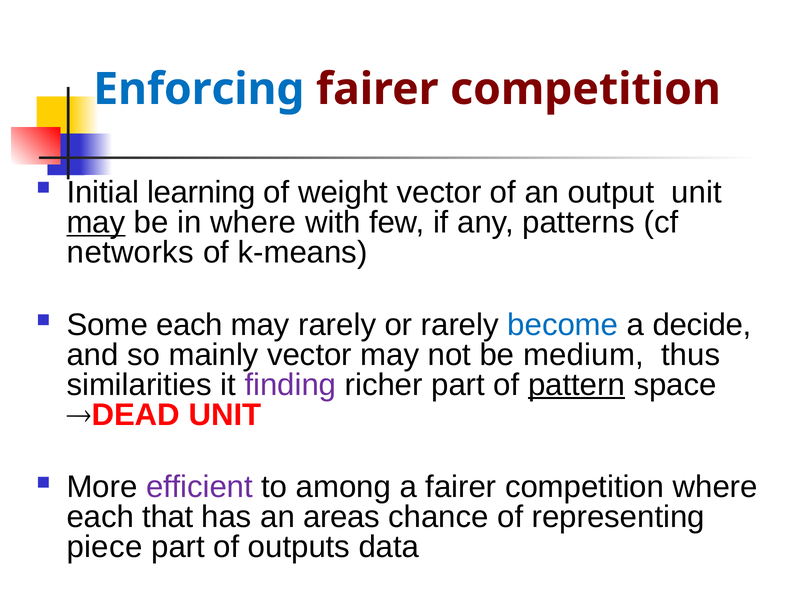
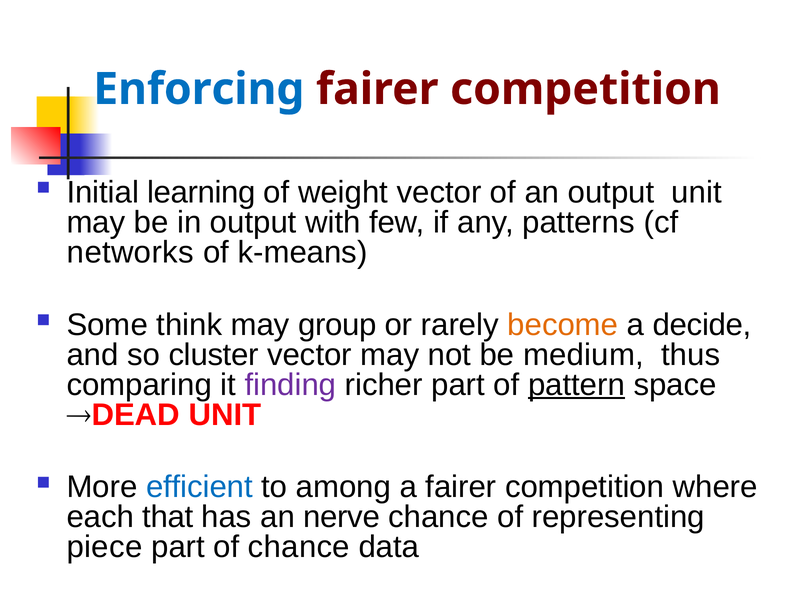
may underline: present -> none (96, 222)
in where: where -> output (253, 222)
Some each: each -> think (189, 324)
may rarely: rarely -> group (337, 324)
become colour: blue -> orange (563, 324)
mainly: mainly -> cluster (214, 354)
similarities: similarities -> comparing (139, 384)
efficient colour: purple -> blue (199, 487)
areas: areas -> nerve (342, 517)
of outputs: outputs -> chance (299, 547)
